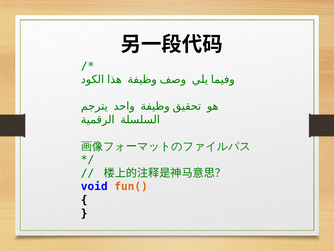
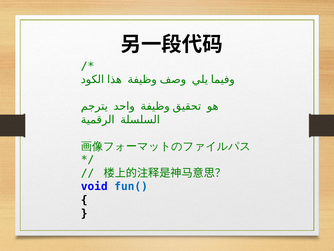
fun( colour: orange -> blue (131, 186)
